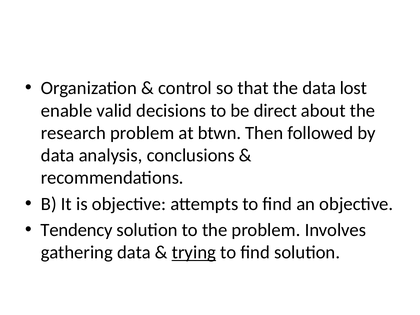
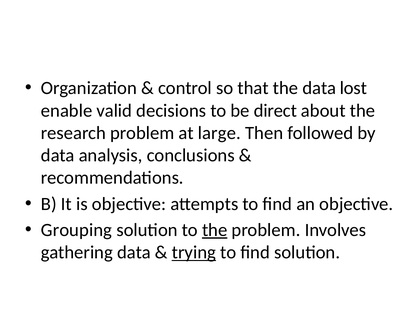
btwn: btwn -> large (219, 133)
Tendency: Tendency -> Grouping (77, 230)
the underline: none -> present (215, 230)
